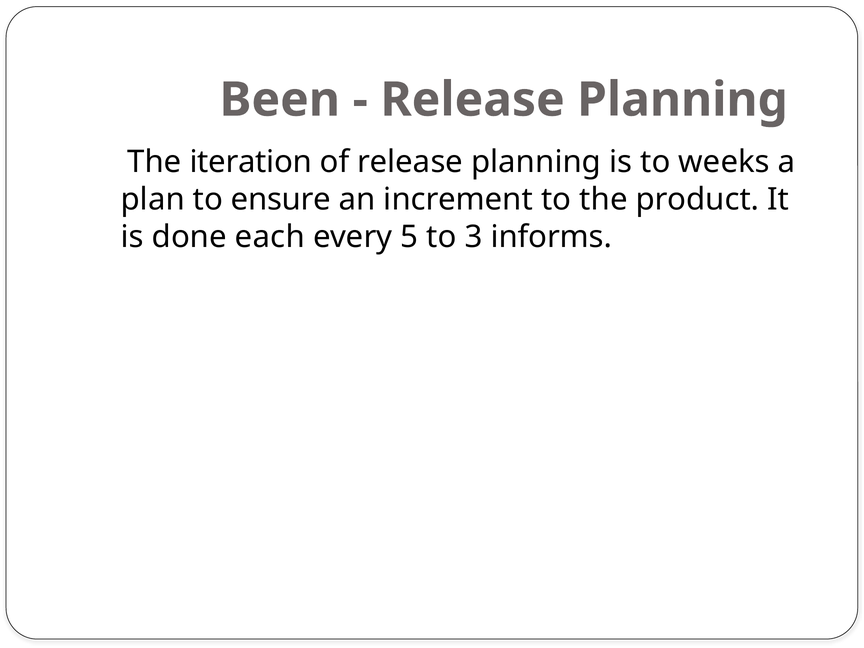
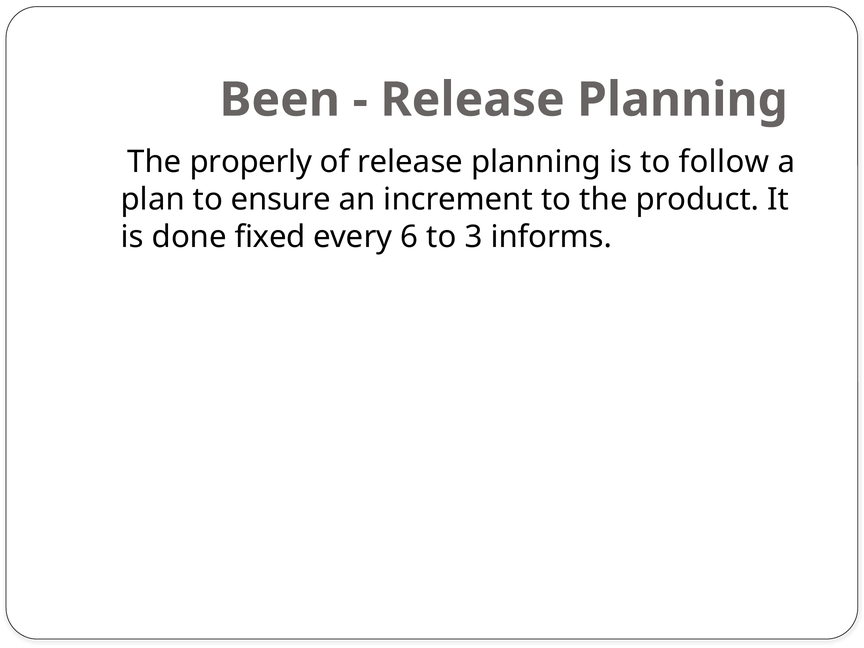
iteration: iteration -> properly (251, 162)
weeks: weeks -> follow (724, 162)
each: each -> fixed (270, 237)
5: 5 -> 6 (409, 237)
